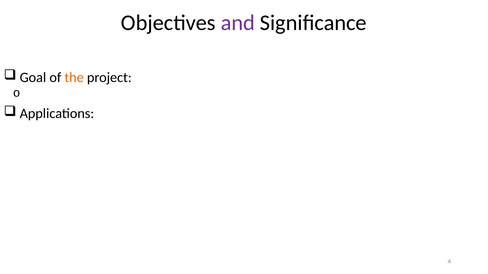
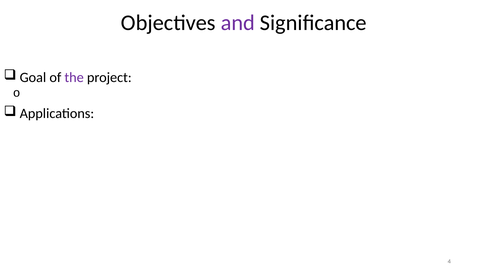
the colour: orange -> purple (74, 78)
